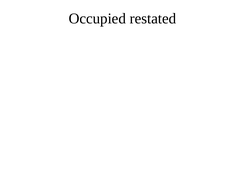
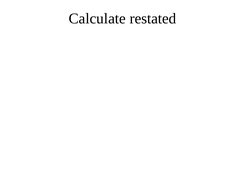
Occupied: Occupied -> Calculate (97, 19)
